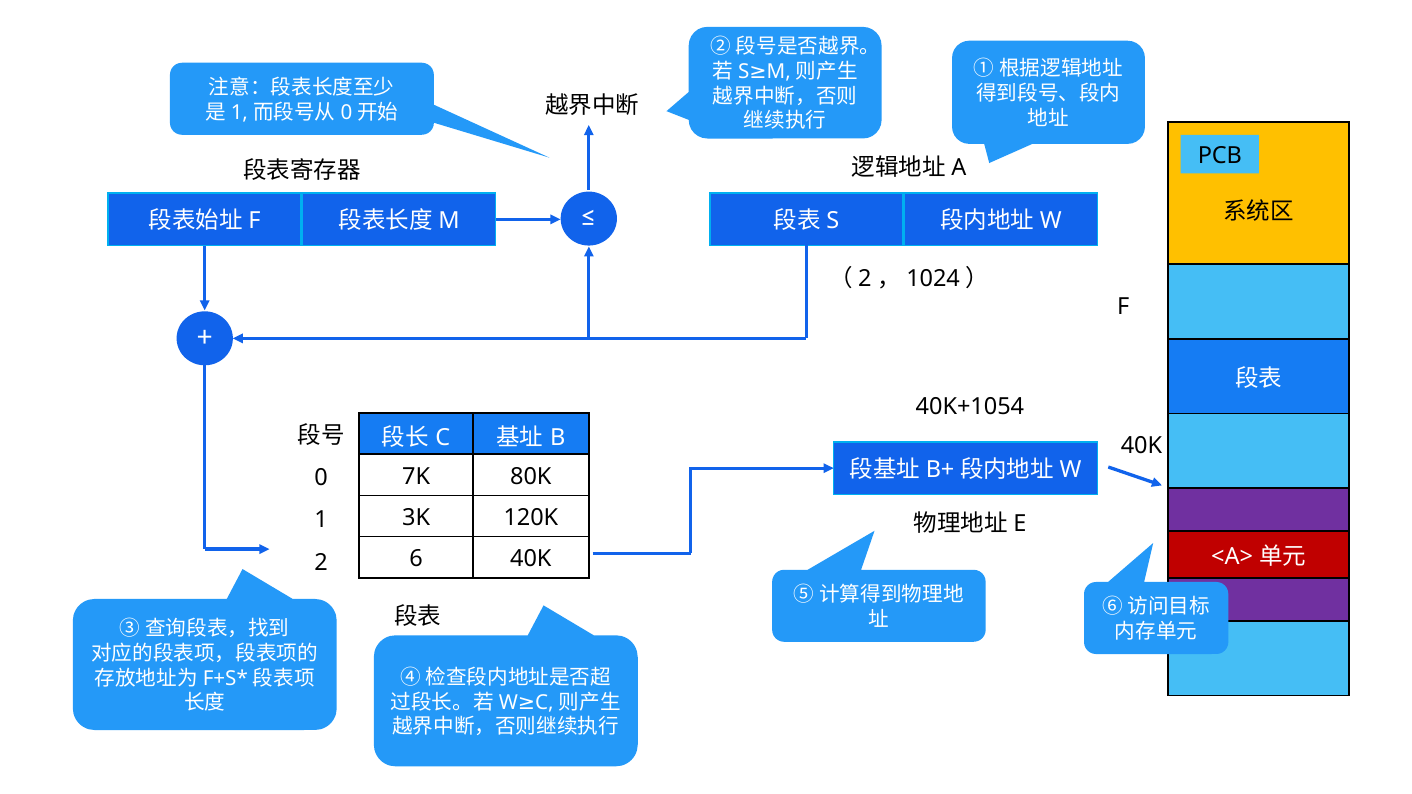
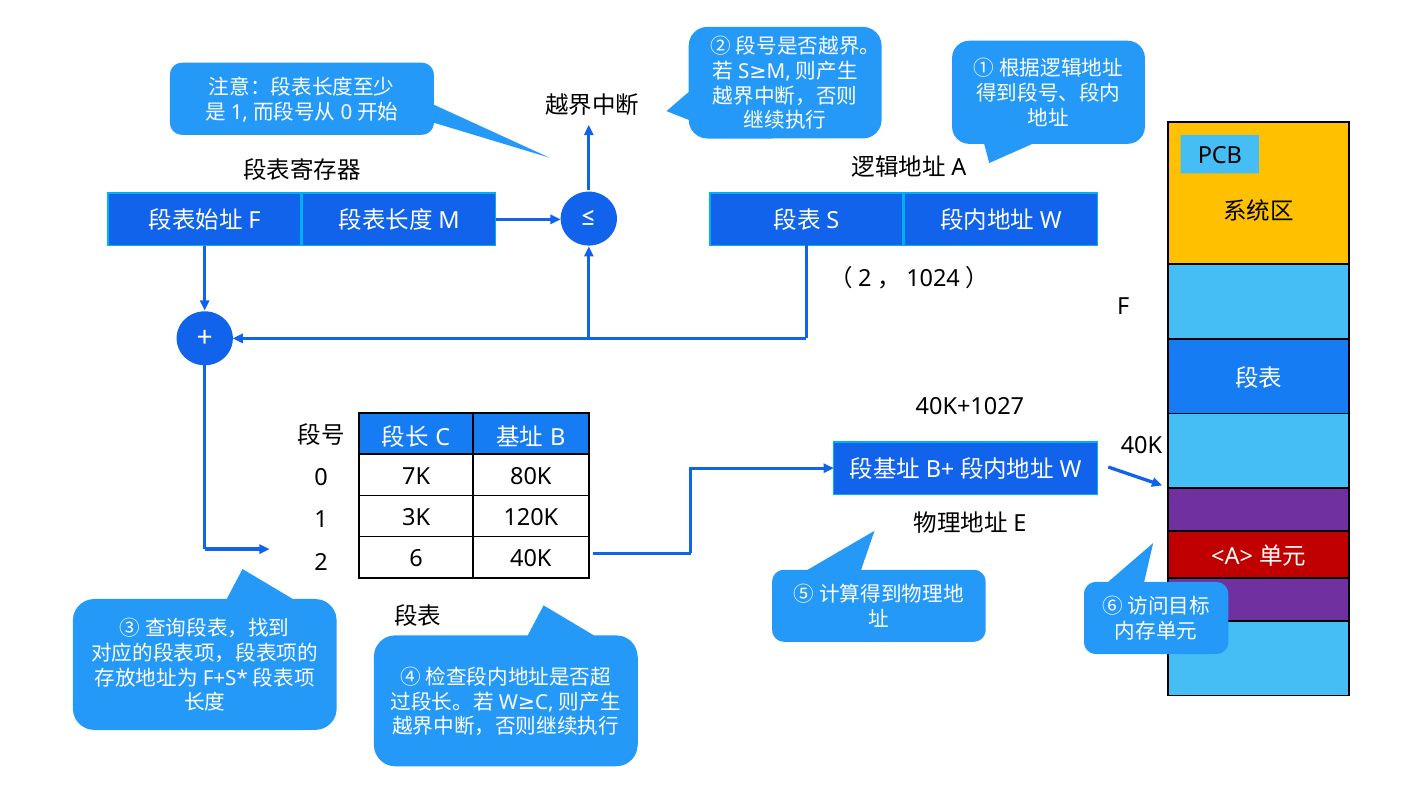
40K+1054: 40K+1054 -> 40K+1027 (970, 407)
